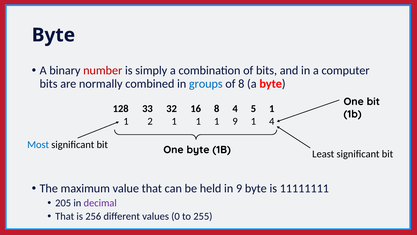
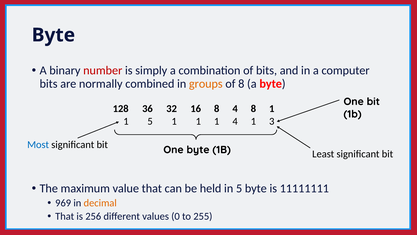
groups colour: blue -> orange (206, 84)
33: 33 -> 36 (147, 109)
4 5: 5 -> 8 (253, 109)
1 2: 2 -> 5 (150, 121)
1 9: 9 -> 4 (235, 121)
1 4: 4 -> 3 (272, 121)
in 9: 9 -> 5 (239, 188)
205: 205 -> 969 (63, 203)
decimal colour: purple -> orange (100, 203)
